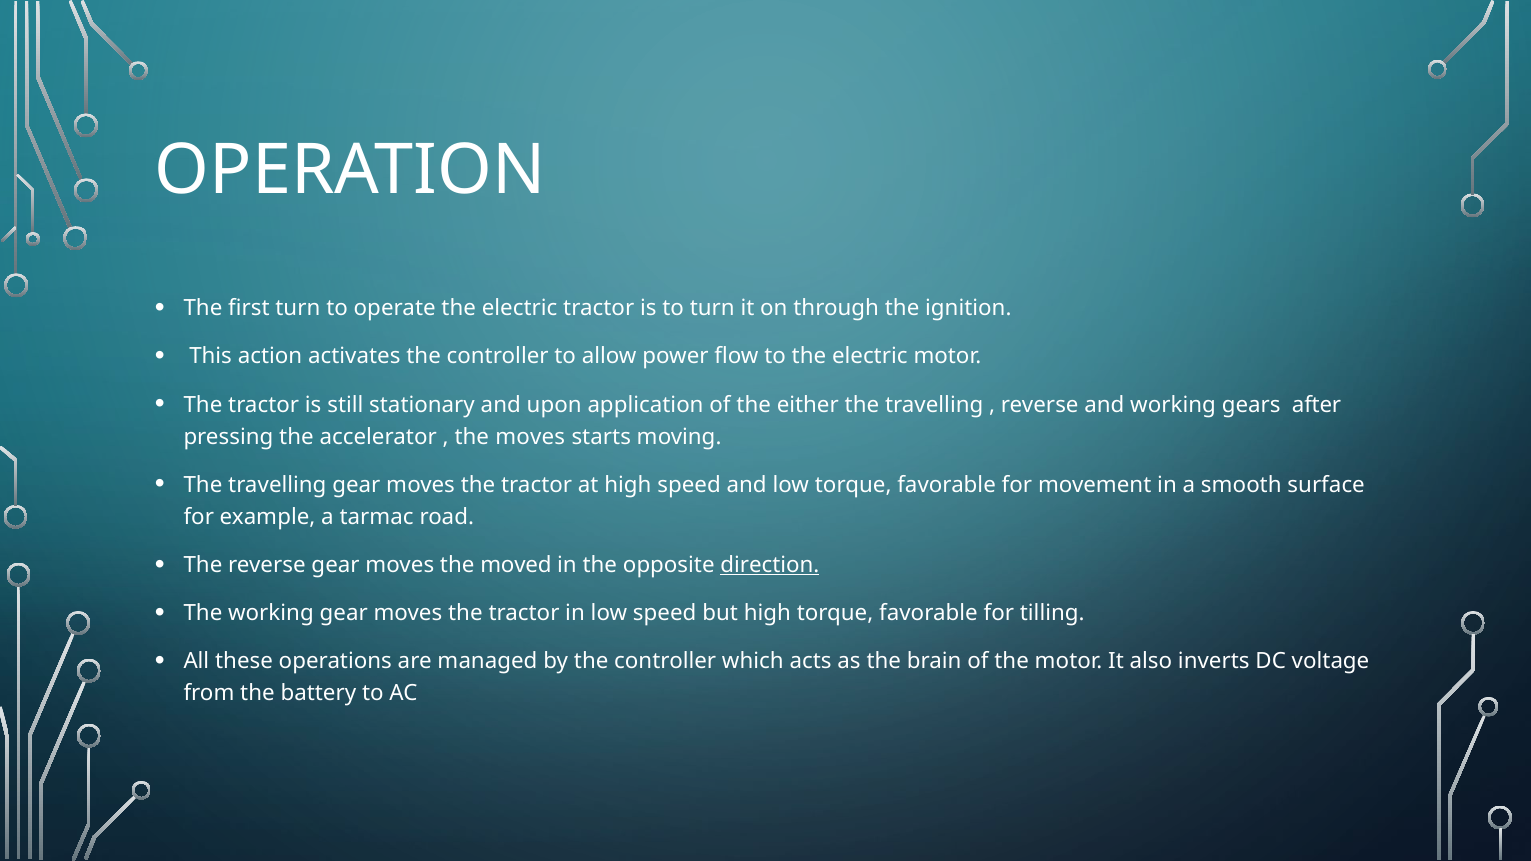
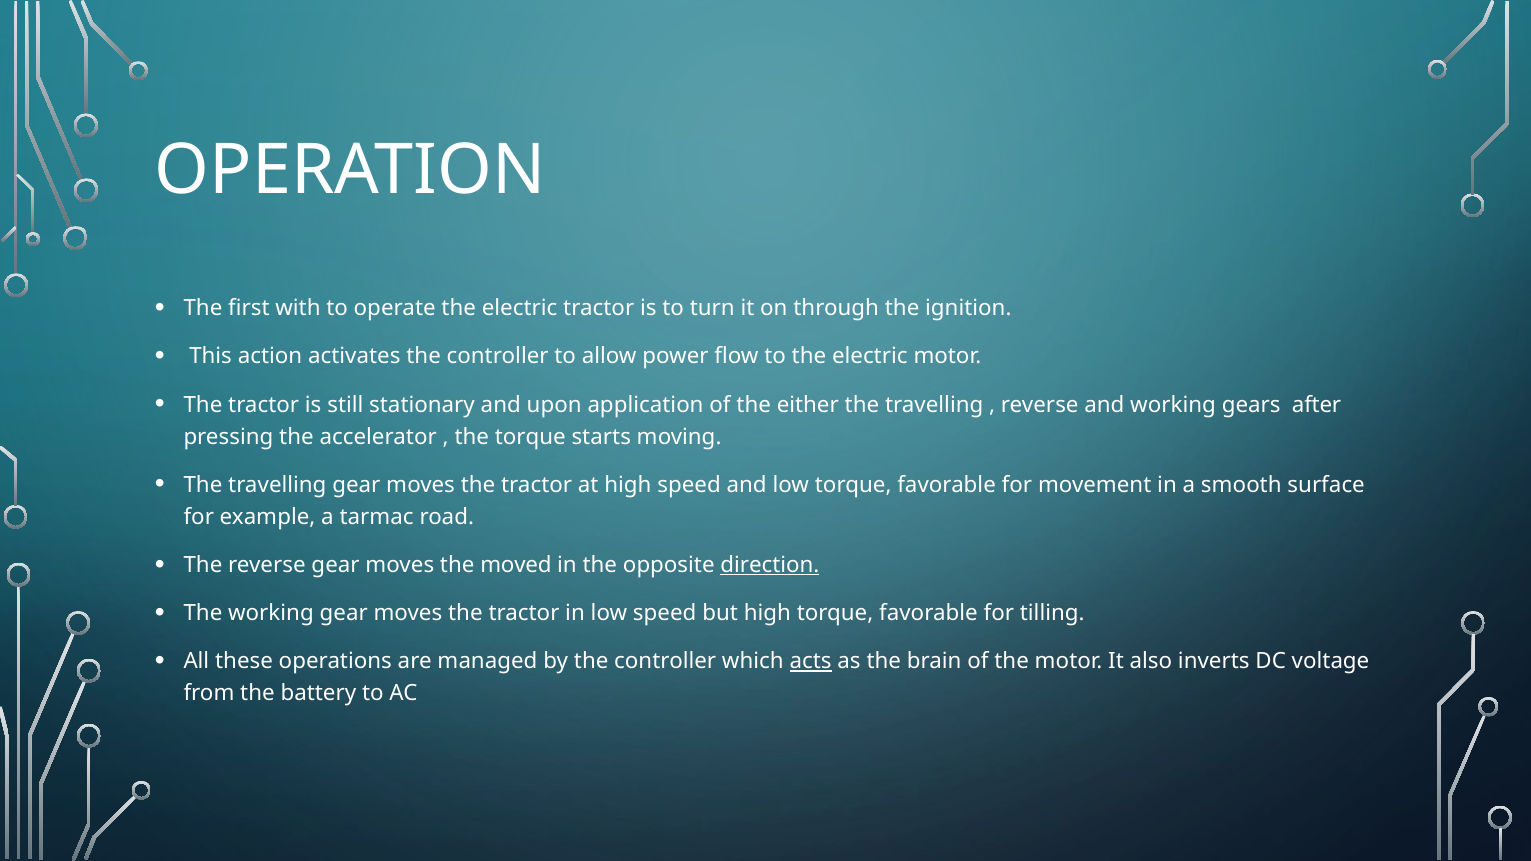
first turn: turn -> with (298, 309)
the moves: moves -> torque (530, 437)
acts underline: none -> present (811, 661)
